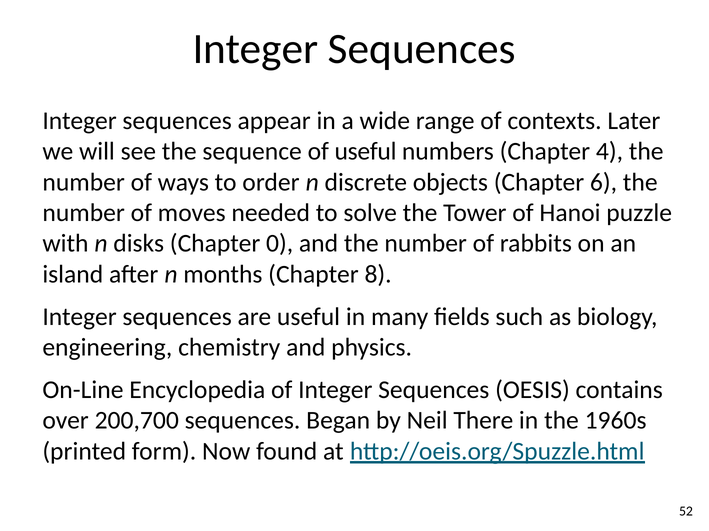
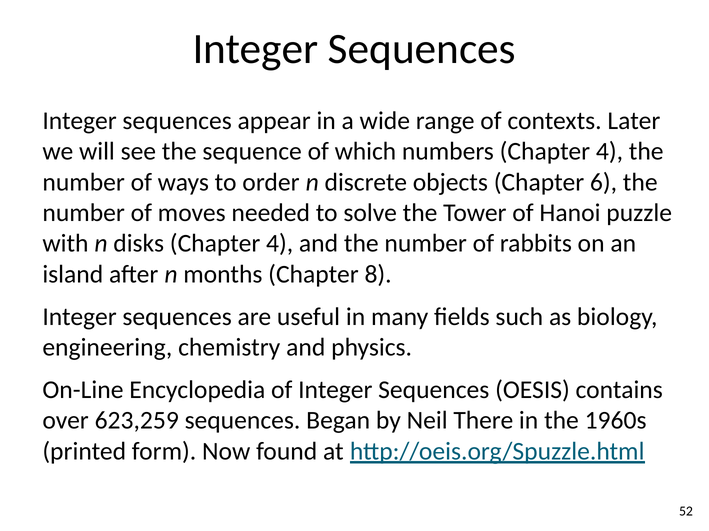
of useful: useful -> which (365, 152)
disks Chapter 0: 0 -> 4 (280, 244)
200,700: 200,700 -> 623,259 (137, 421)
